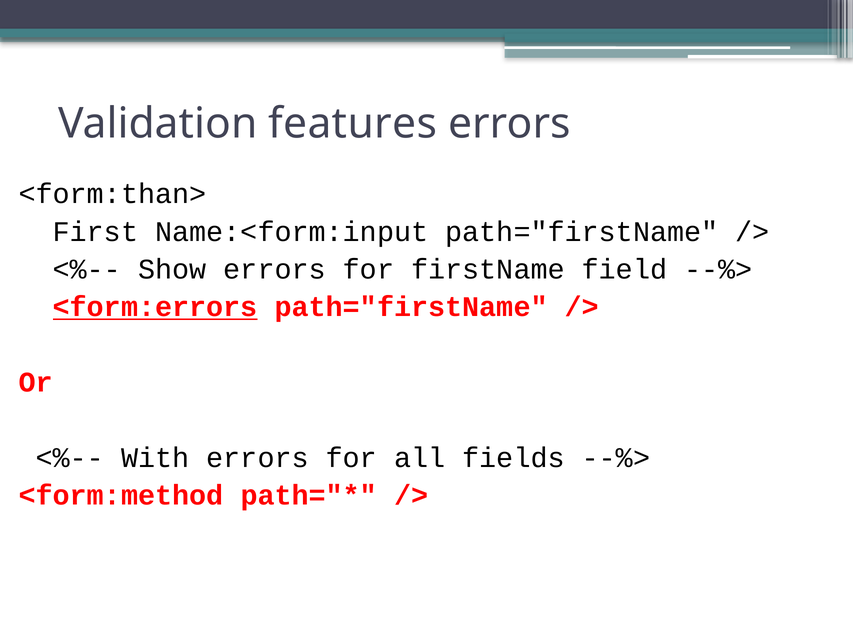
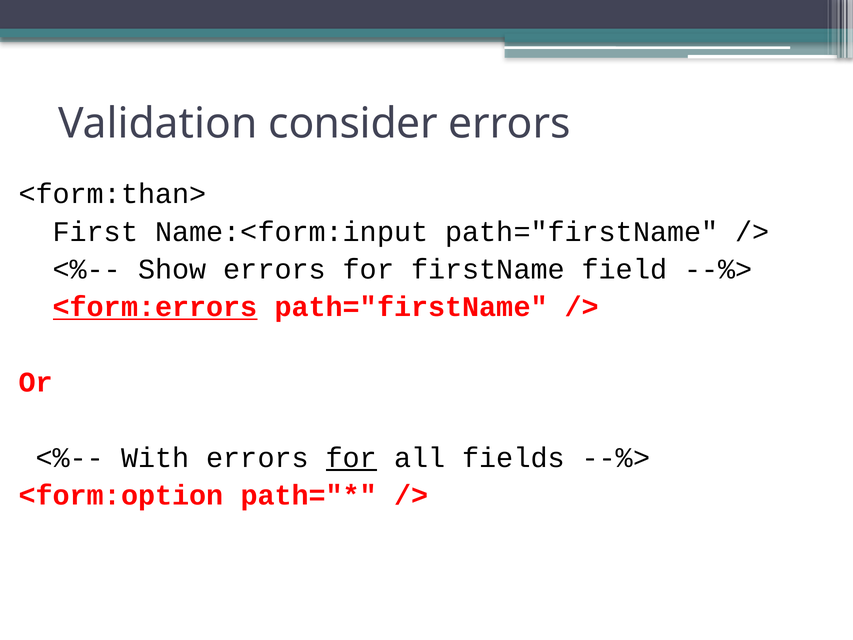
features: features -> consider (353, 124)
for underline: none -> present (351, 458)
<form:method: <form:method -> <form:option (121, 495)
